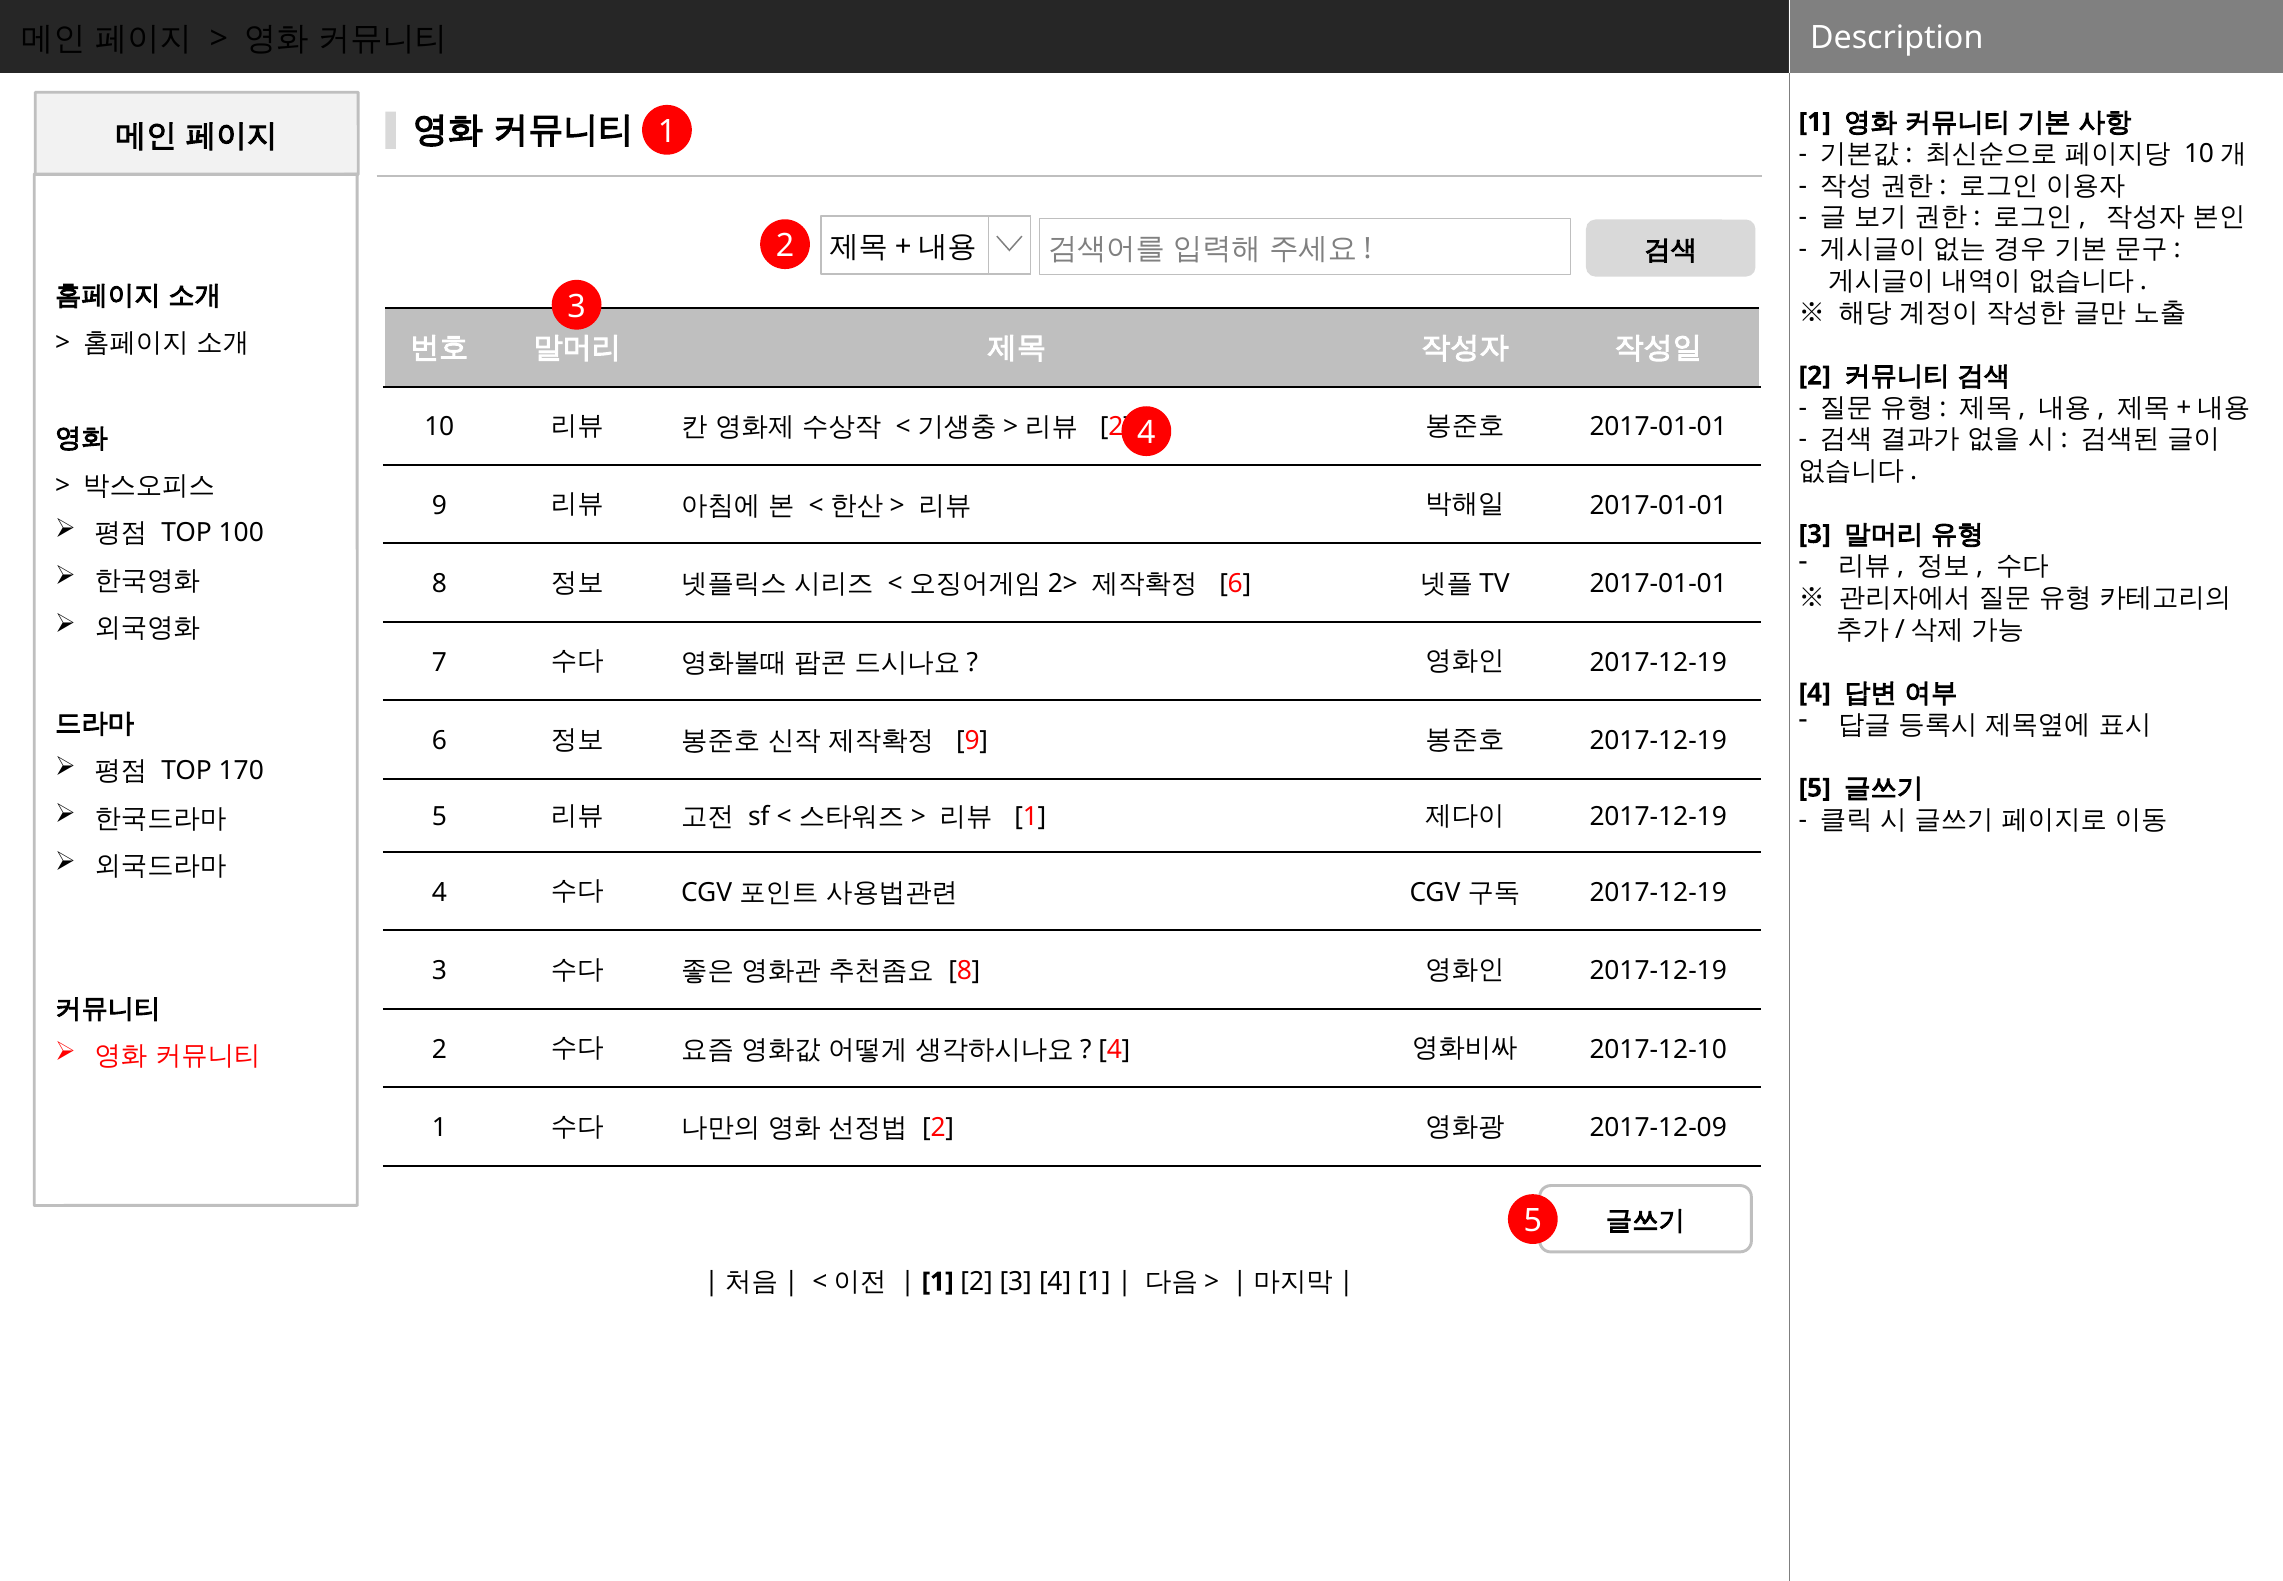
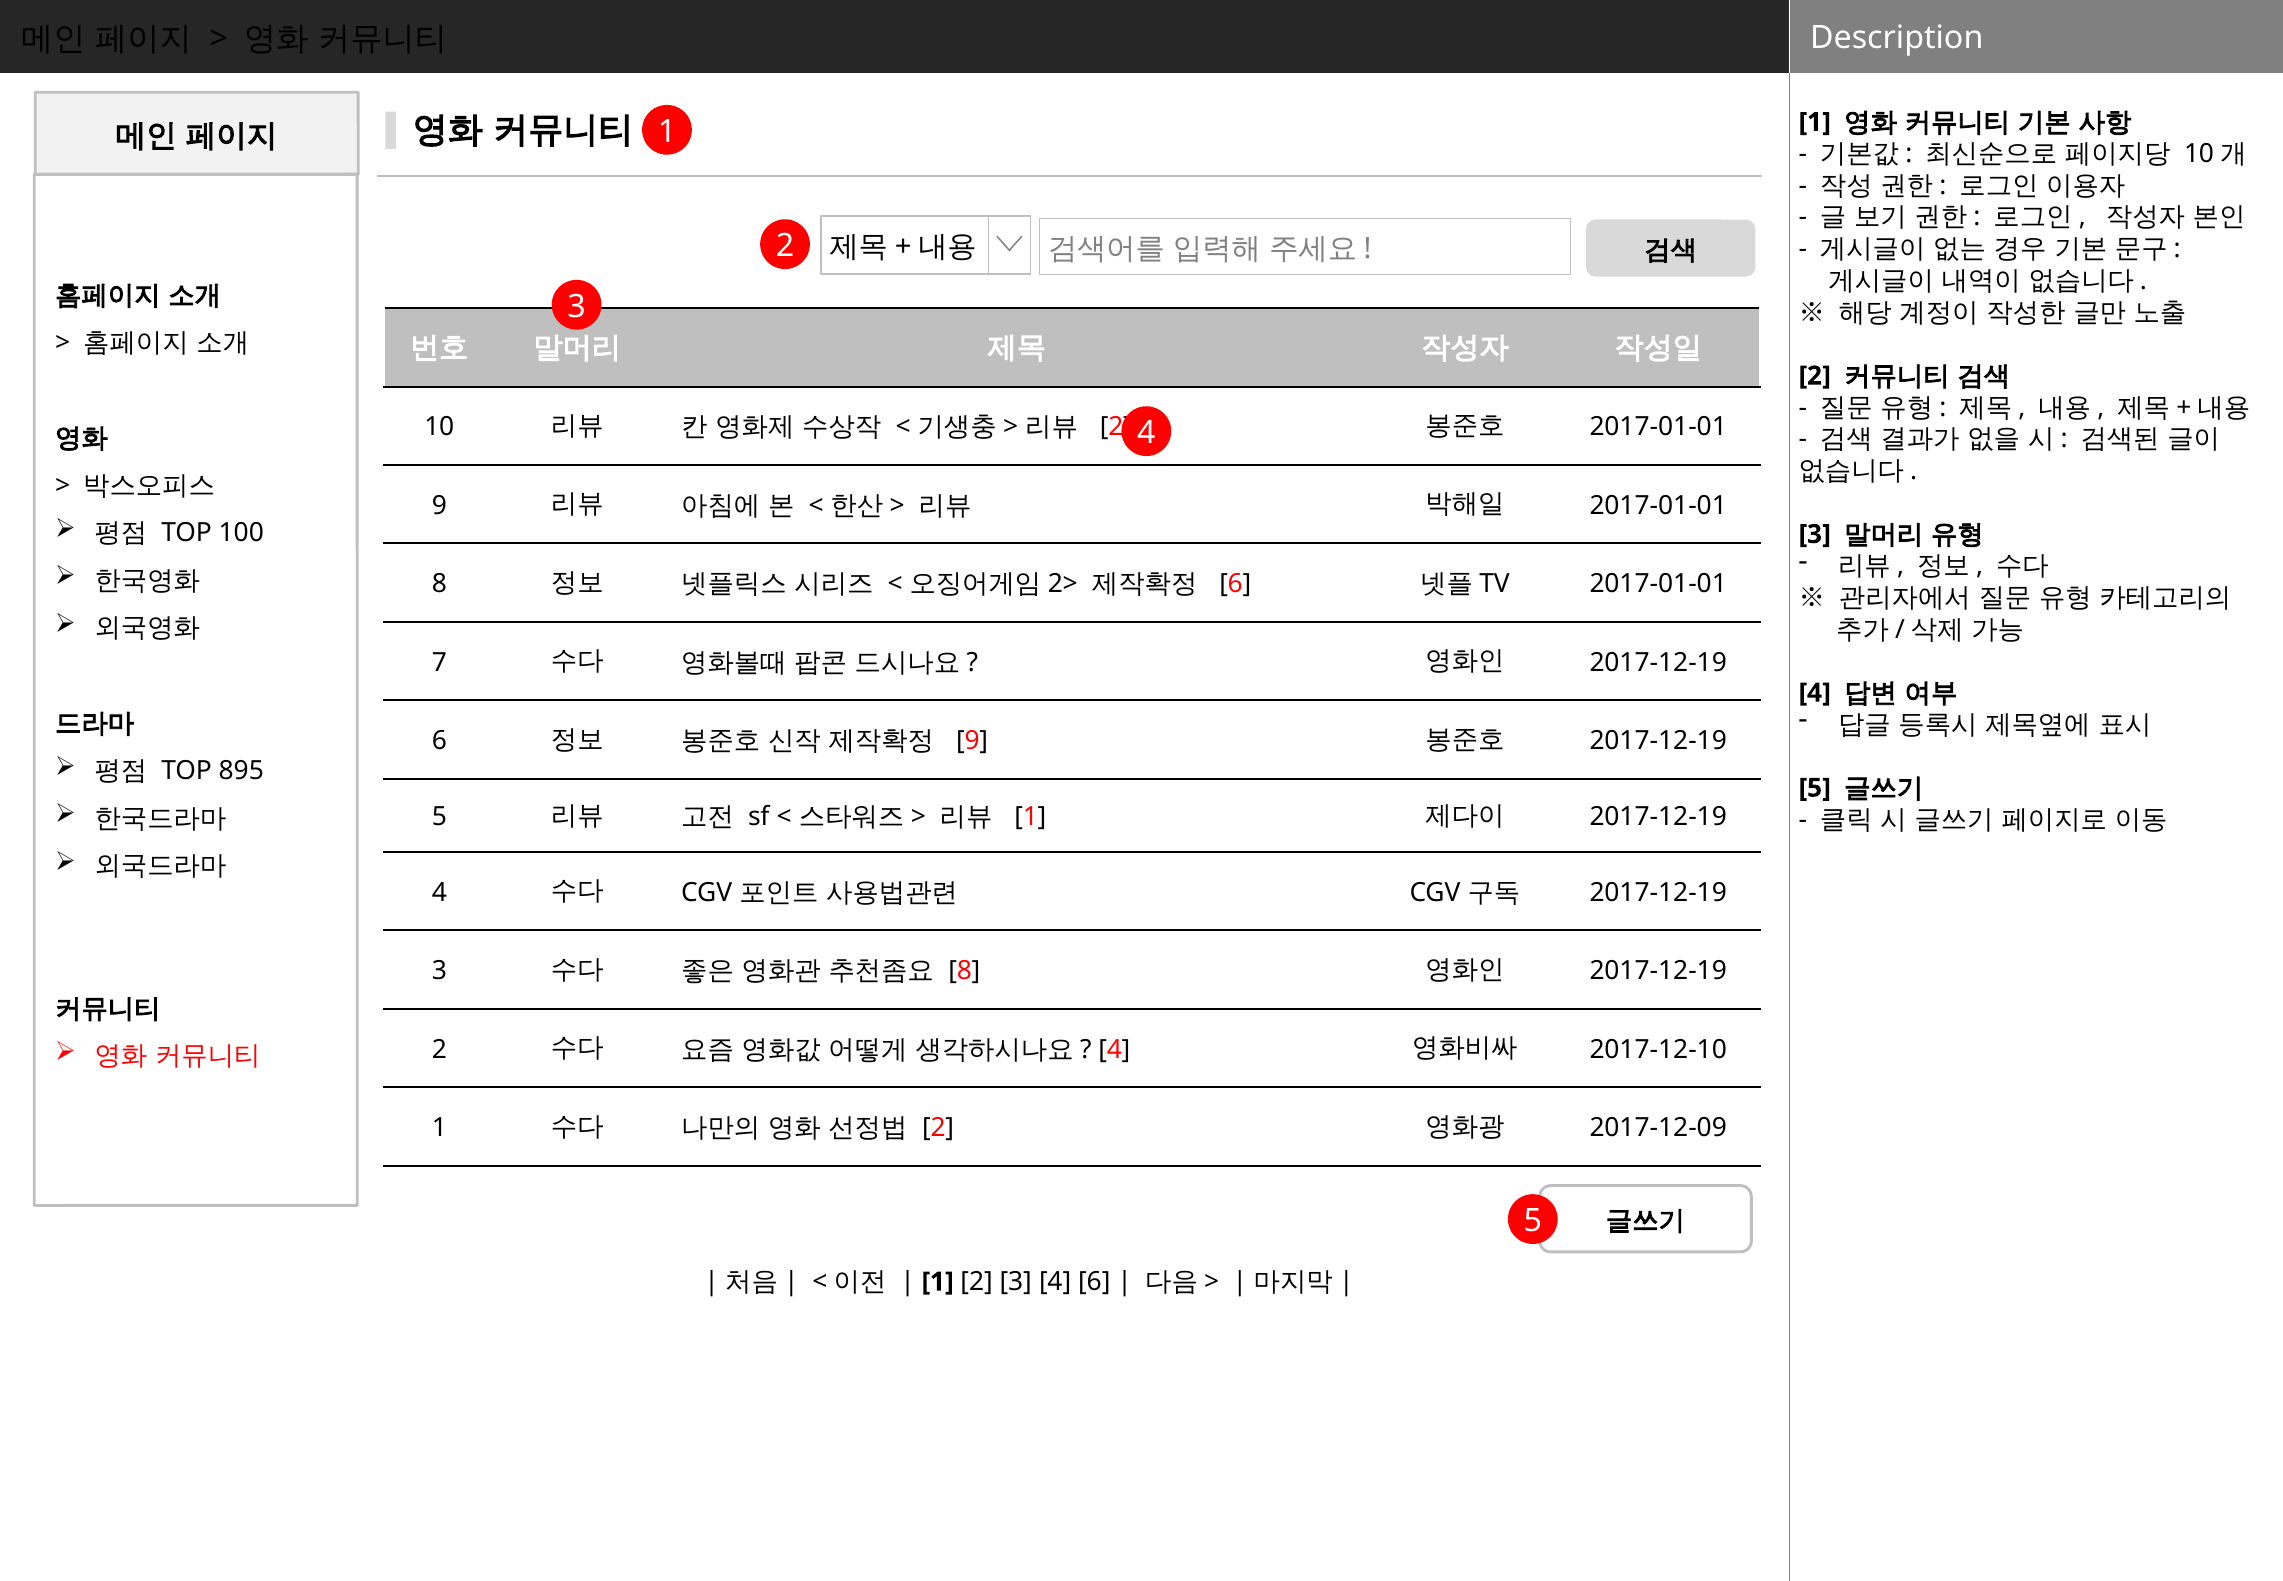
170: 170 -> 895 (241, 771)
4 1: 1 -> 6 (1094, 1281)
